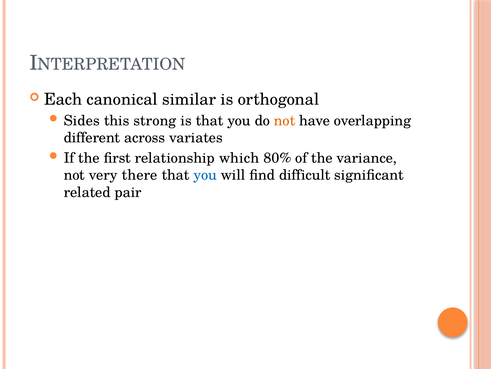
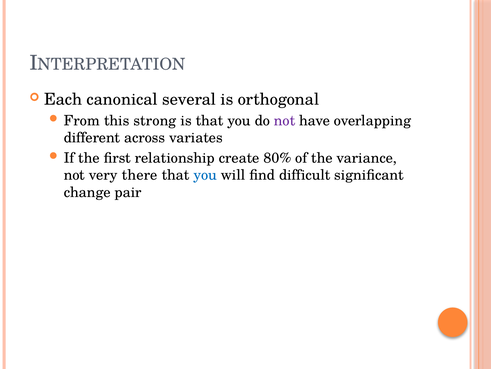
similar: similar -> several (189, 99)
Sides: Sides -> From (82, 120)
not colour: orange -> purple (285, 120)
which: which -> create (239, 158)
related: related -> change (87, 192)
